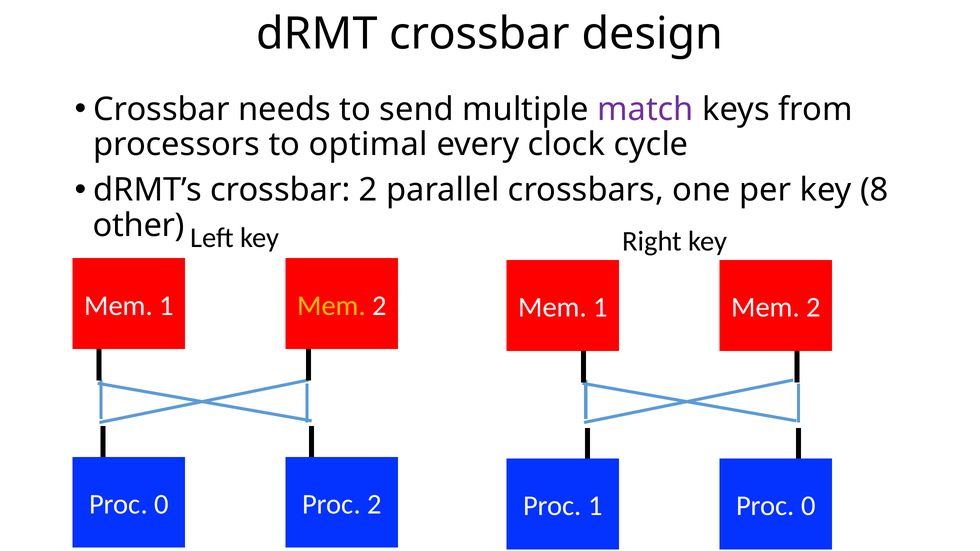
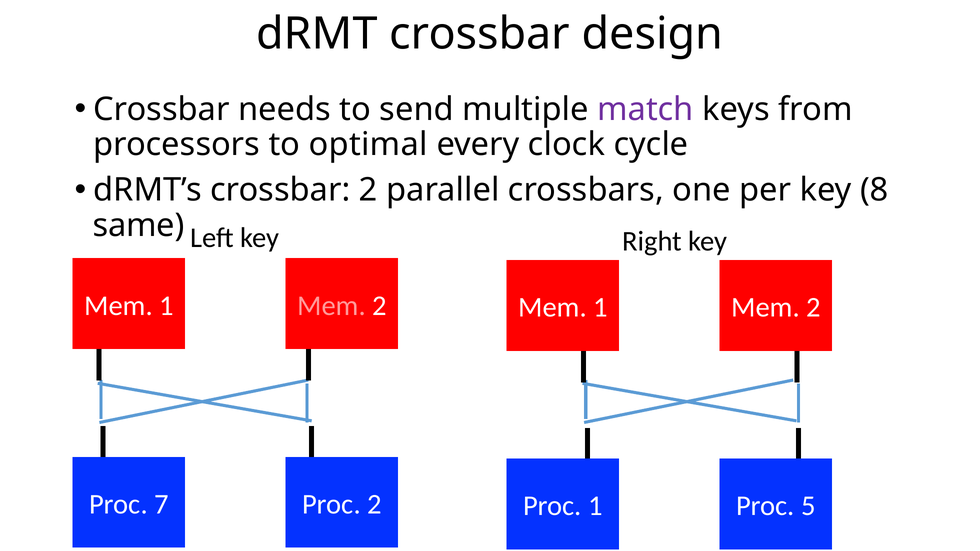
other: other -> same (139, 225)
Mem colour: yellow -> pink (331, 306)
0: 0 -> 7 (161, 505)
0: 0 -> 5 (808, 506)
